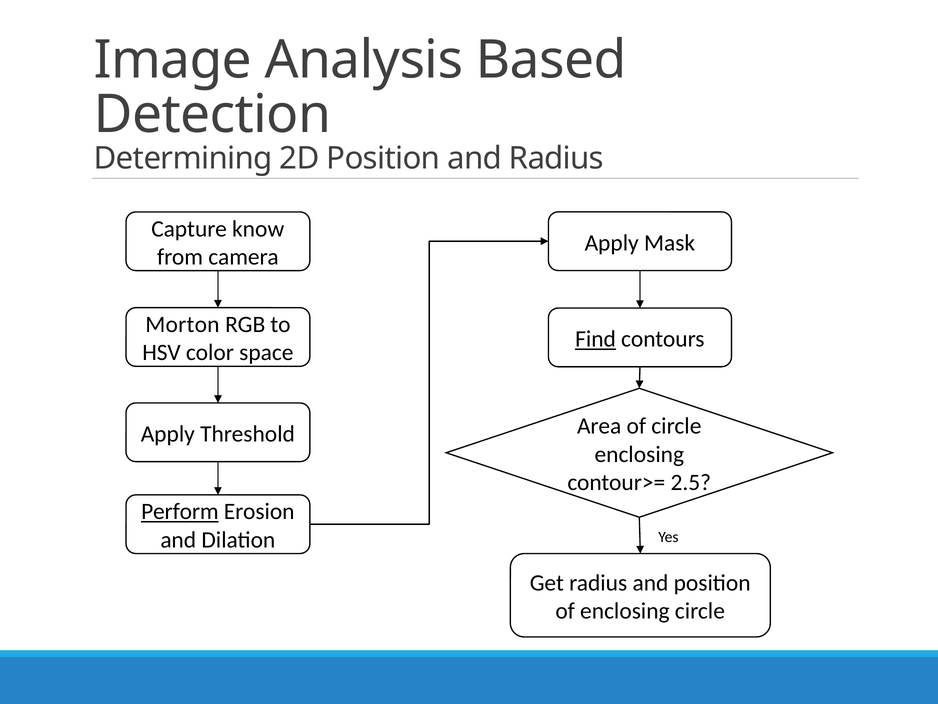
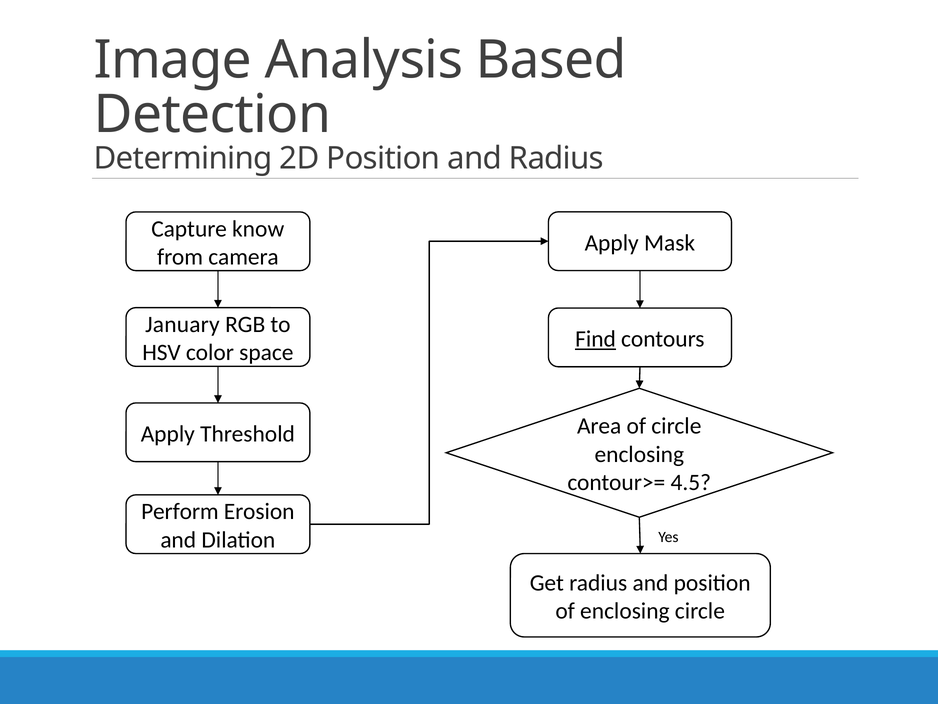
Morton: Morton -> January (182, 324)
2.5: 2.5 -> 4.5 (691, 482)
Perform underline: present -> none (180, 511)
